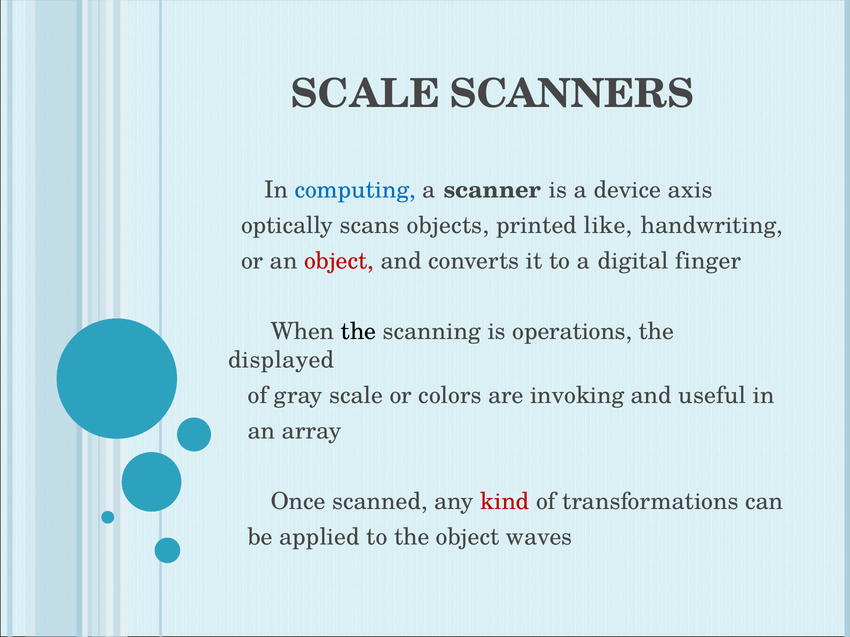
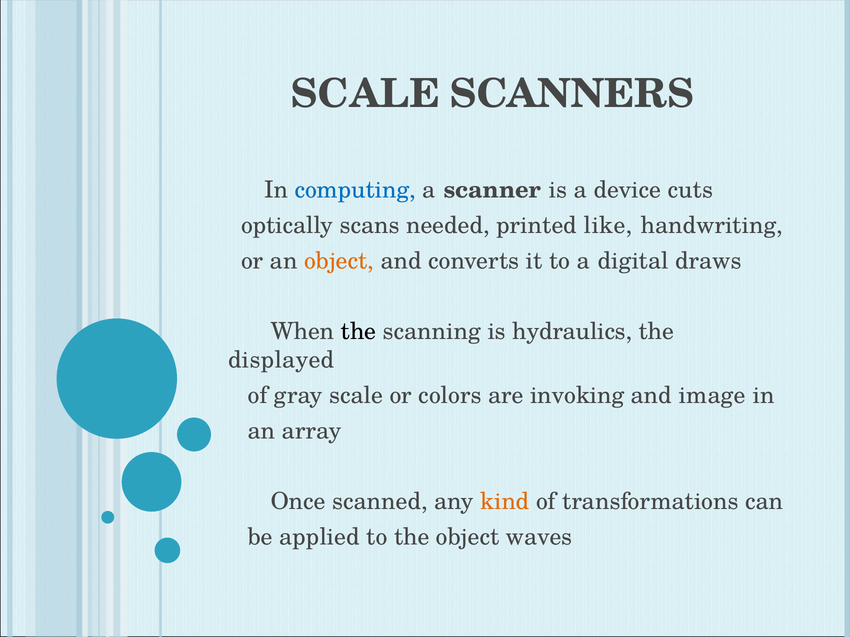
axis: axis -> cuts (690, 190)
objects: objects -> needed (448, 226)
object colour: red -> orange (339, 261)
finger: finger -> draws (709, 261)
operations: operations -> hydraulics (572, 332)
useful: useful -> image (712, 396)
kind colour: red -> orange (505, 502)
